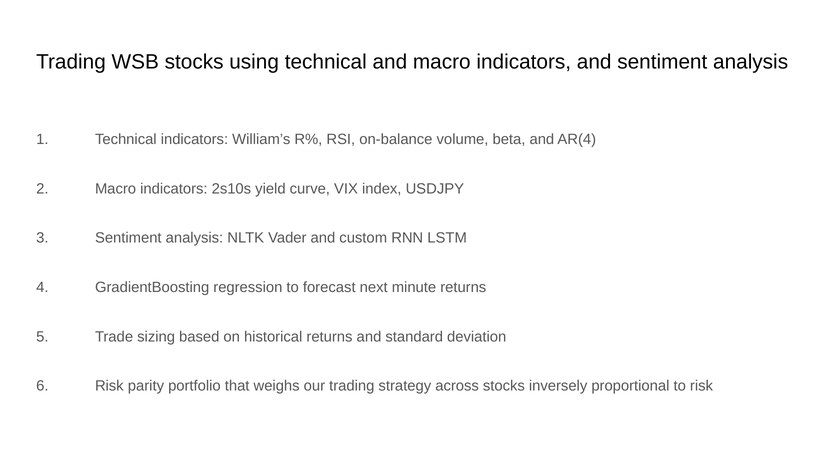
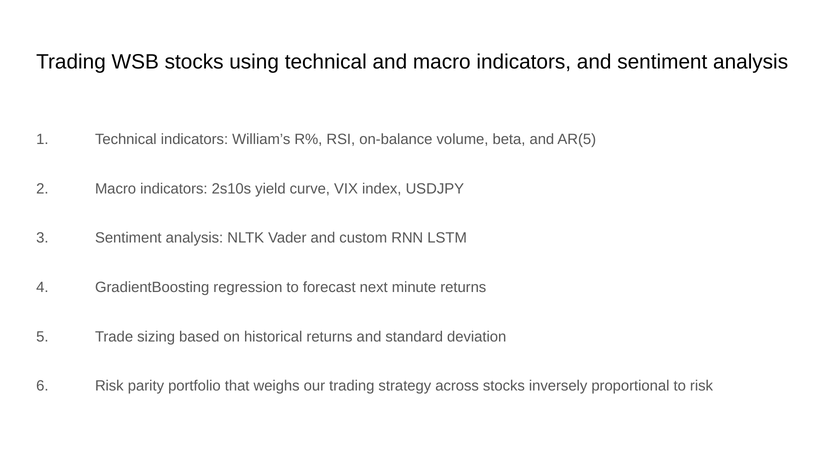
AR(4: AR(4 -> AR(5 (577, 139)
